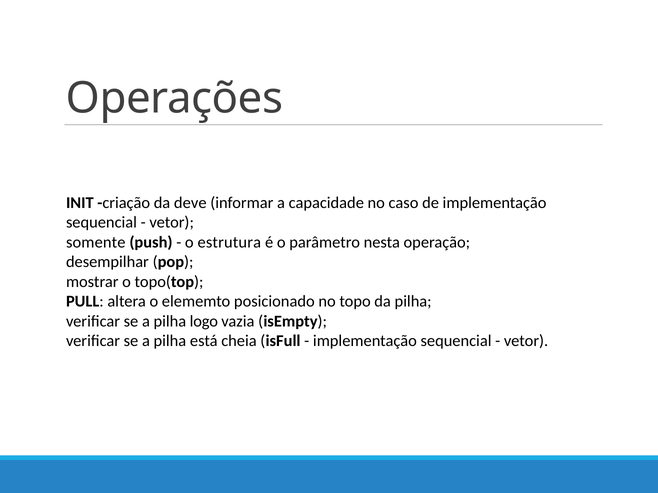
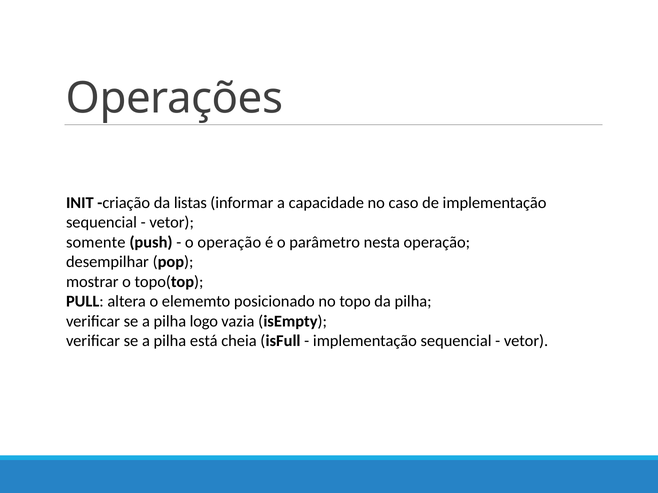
deve: deve -> listas (190, 203)
o estrutura: estrutura -> operação (229, 242)
